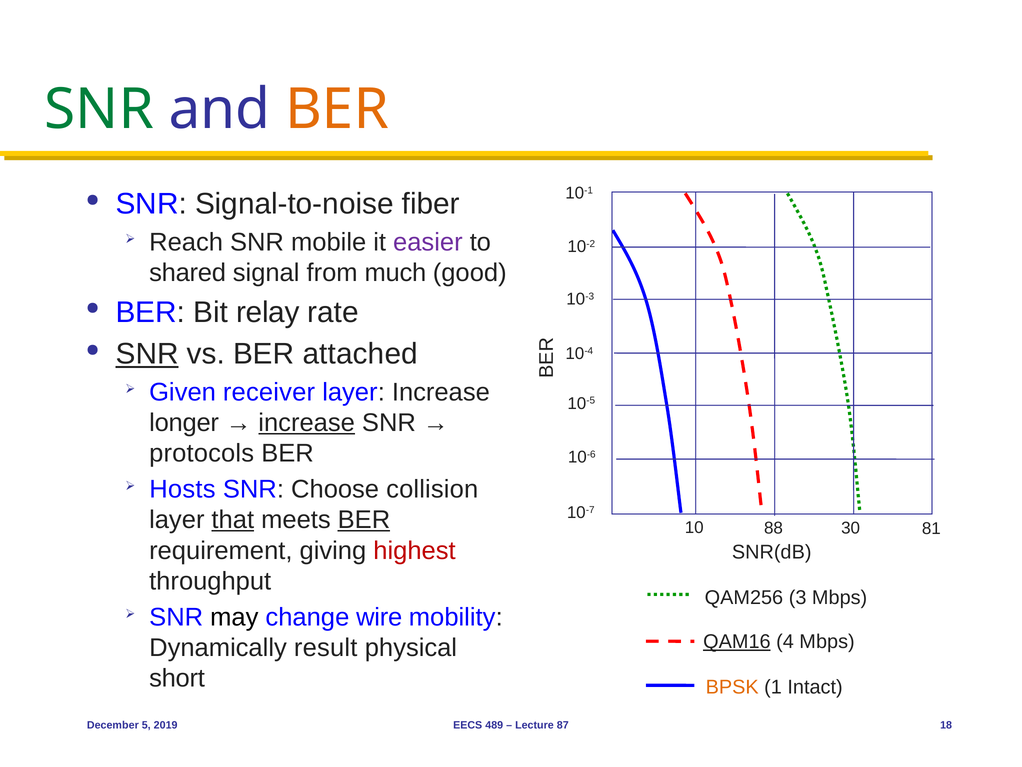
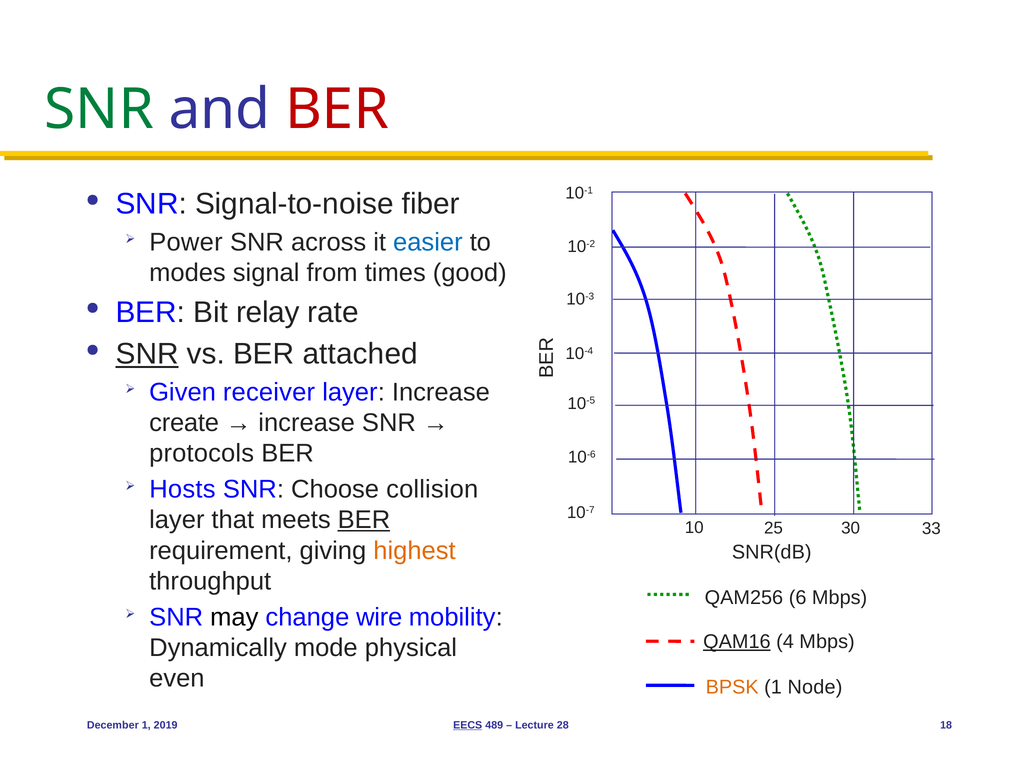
BER colour: orange -> red (337, 109)
Reach: Reach -> Power (186, 242)
mobile: mobile -> across (329, 242)
easier colour: purple -> blue (428, 242)
shared: shared -> modes (188, 273)
much: much -> times (395, 273)
longer: longer -> create (184, 423)
increase underline: present -> none (307, 423)
that underline: present -> none (233, 520)
88: 88 -> 25 (773, 528)
81: 81 -> 33 (931, 528)
highest colour: red -> orange (414, 550)
3: 3 -> 6 (798, 597)
result: result -> mode (326, 647)
short: short -> even (177, 678)
Intact: Intact -> Node (815, 687)
December 5: 5 -> 1 (146, 725)
EECS underline: none -> present (468, 725)
87: 87 -> 28 (563, 725)
